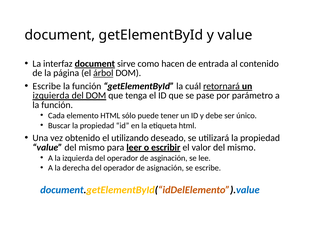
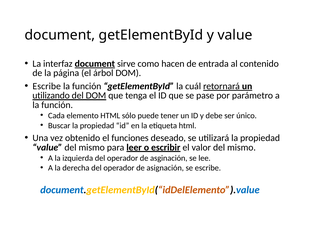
árbol underline: present -> none (103, 73)
izquierda: izquierda -> utilizando (51, 95)
utilizando: utilizando -> funciones (130, 138)
